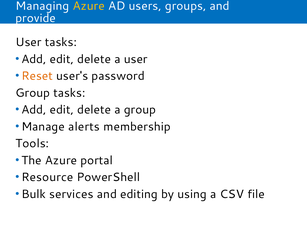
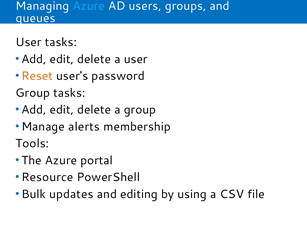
Azure colour: yellow -> light blue (89, 6)
provide: provide -> queues (36, 18)
services: services -> updates (71, 194)
